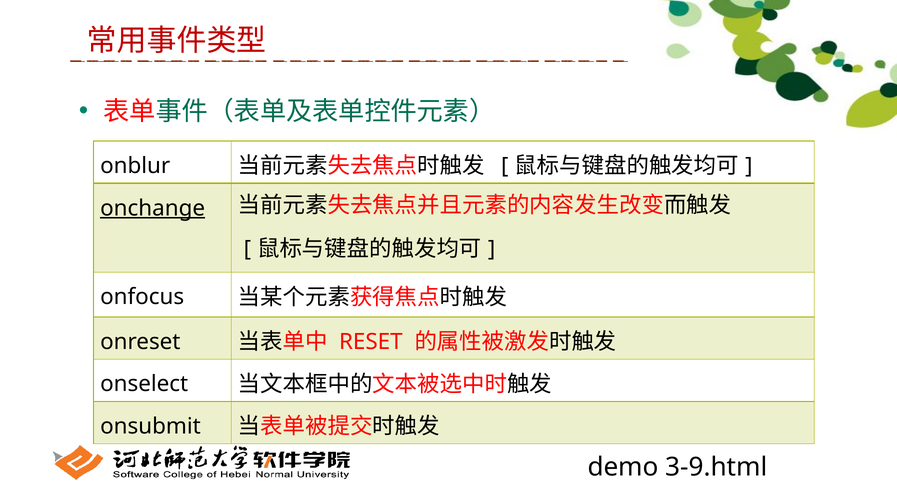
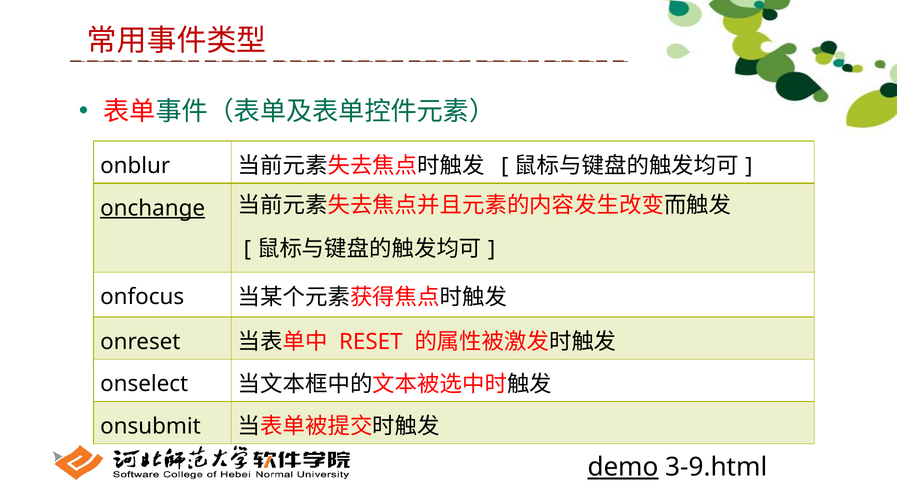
demo underline: none -> present (623, 468)
